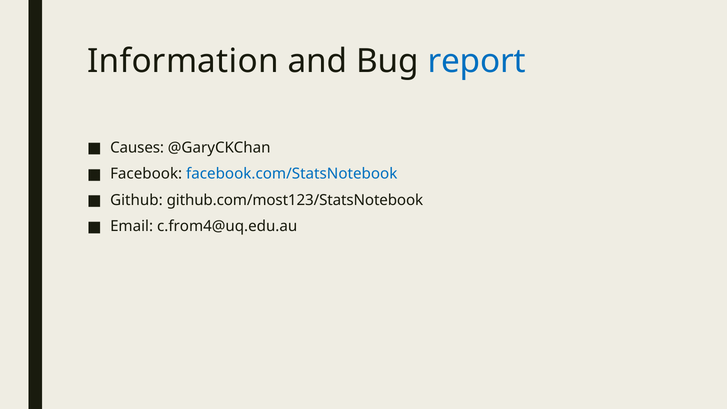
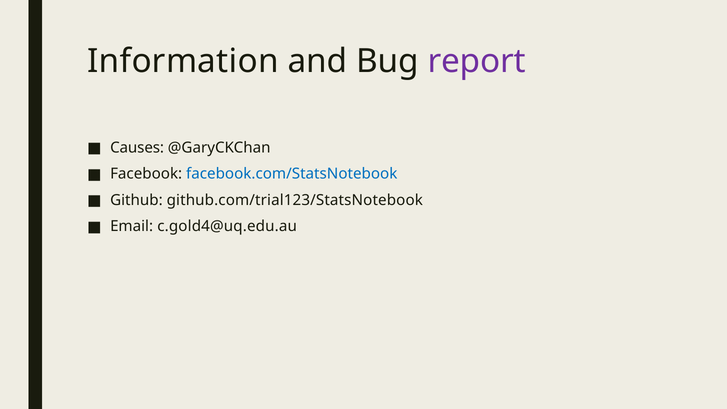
report colour: blue -> purple (477, 61)
github.com/most123/StatsNotebook: github.com/most123/StatsNotebook -> github.com/trial123/StatsNotebook (295, 200)
c.from4@uq.edu.au: c.from4@uq.edu.au -> c.gold4@uq.edu.au (227, 226)
